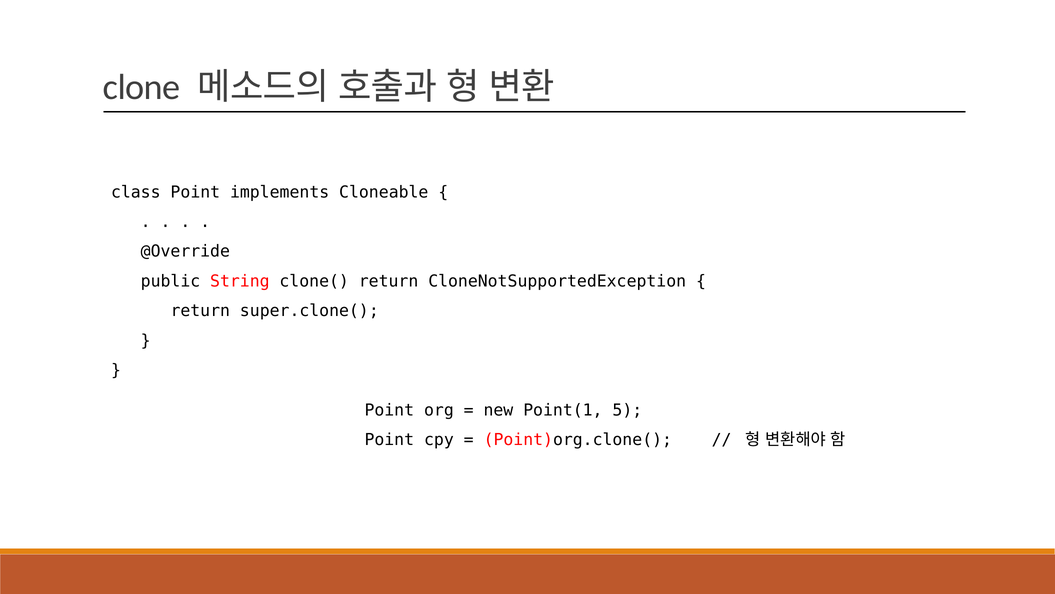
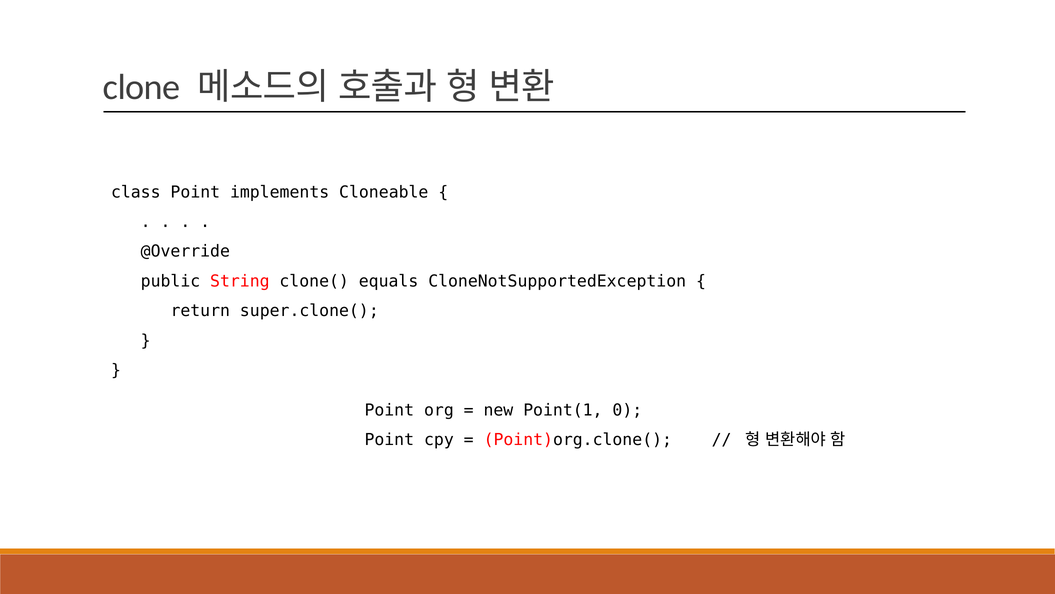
clone( return: return -> equals (389, 281)
5: 5 -> 0 (627, 410)
